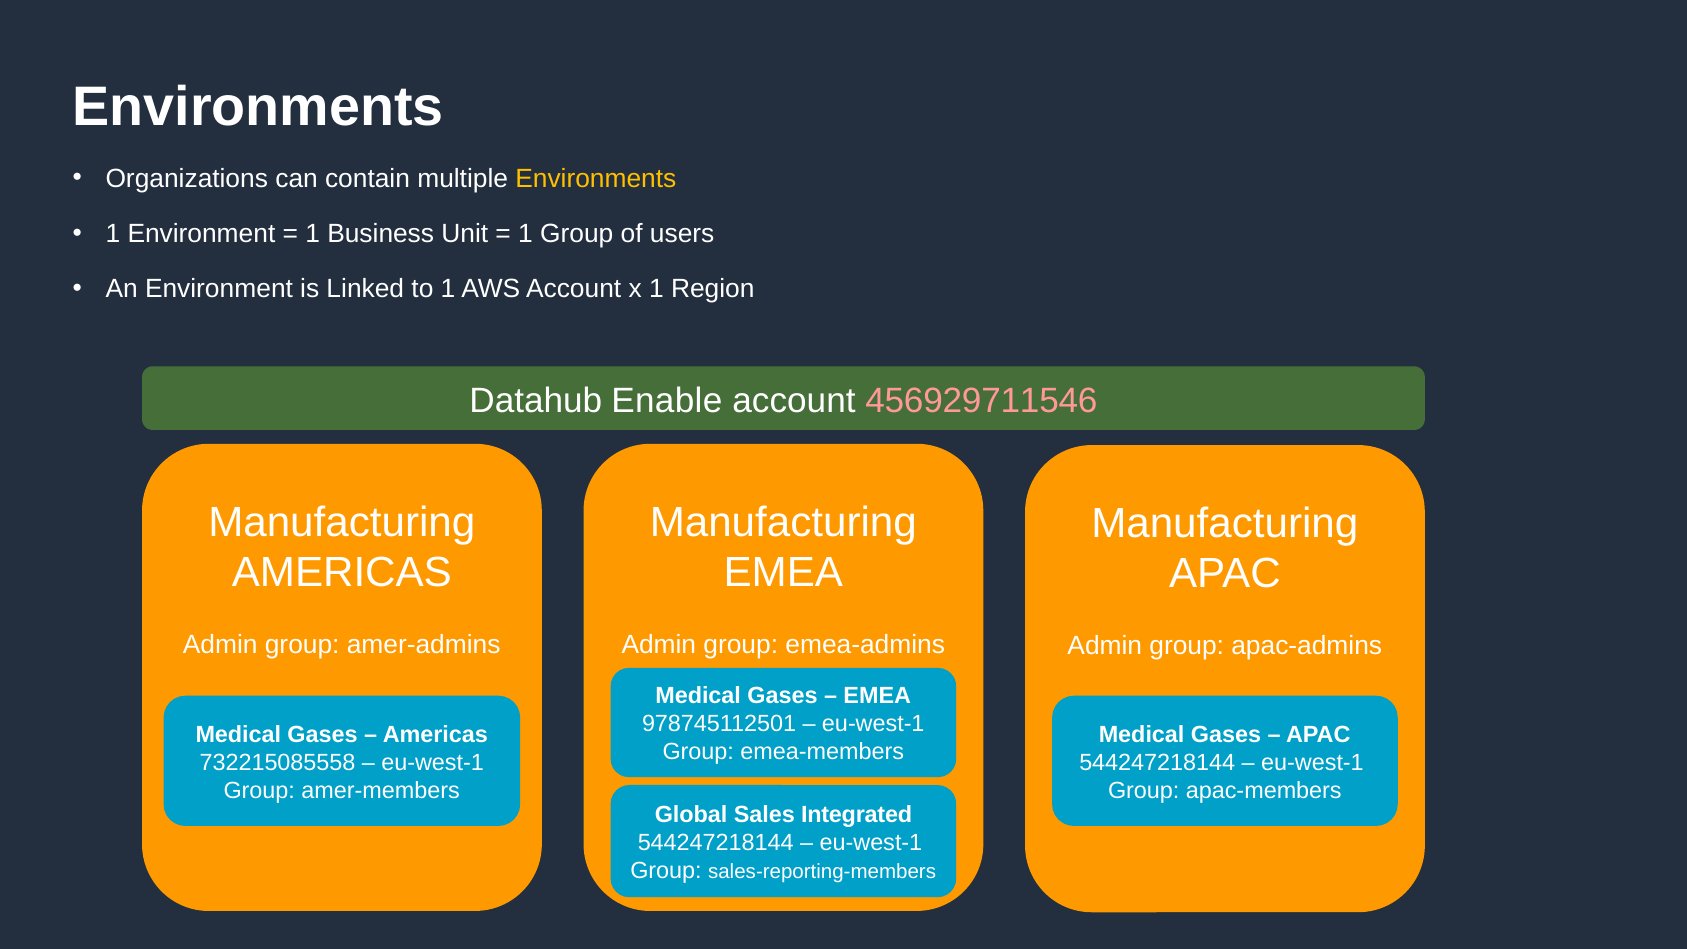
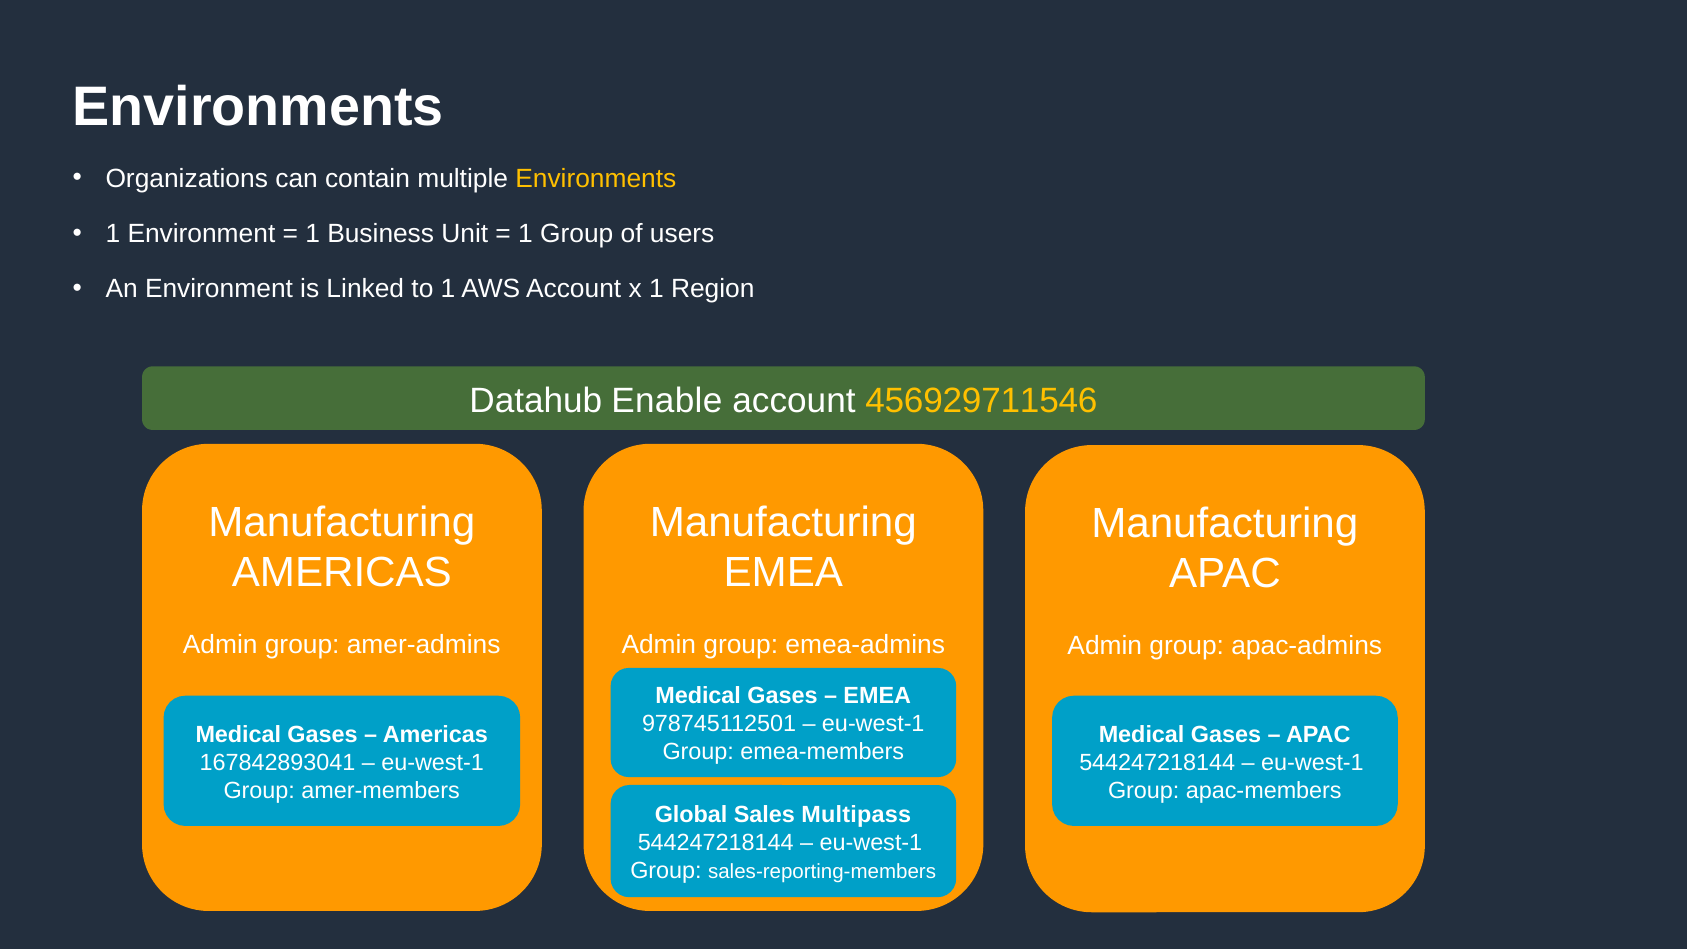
456929711546 colour: pink -> yellow (981, 401)
732215085558: 732215085558 -> 167842893041 (278, 762)
Integrated: Integrated -> Multipass (856, 815)
